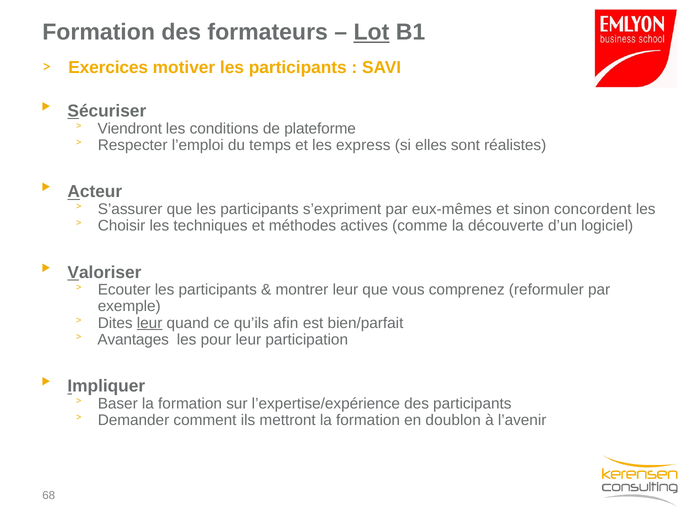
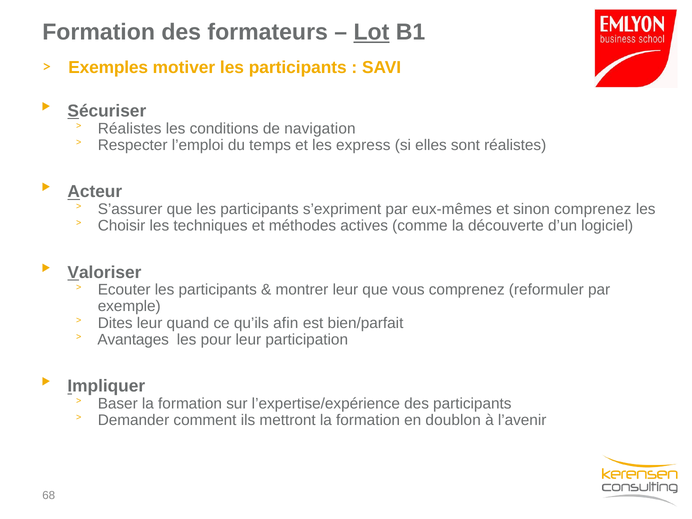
Exercices: Exercices -> Exemples (108, 68)
Viendront: Viendront -> Réalistes (130, 128)
plateforme: plateforme -> navigation (320, 128)
sinon concordent: concordent -> comprenez (593, 209)
leur underline: present -> none (150, 323)
